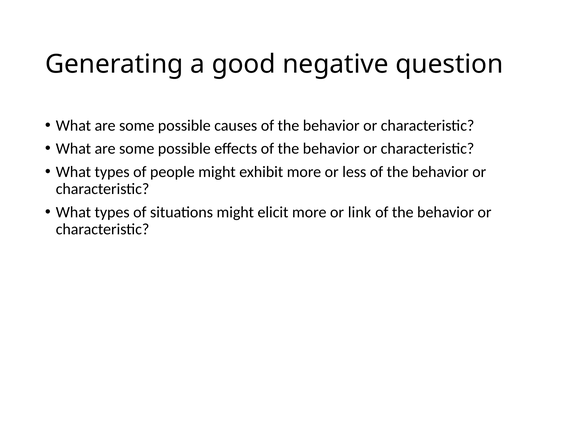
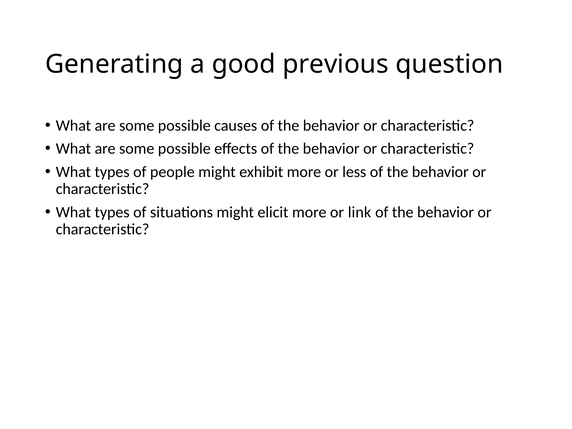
negative: negative -> previous (336, 64)
